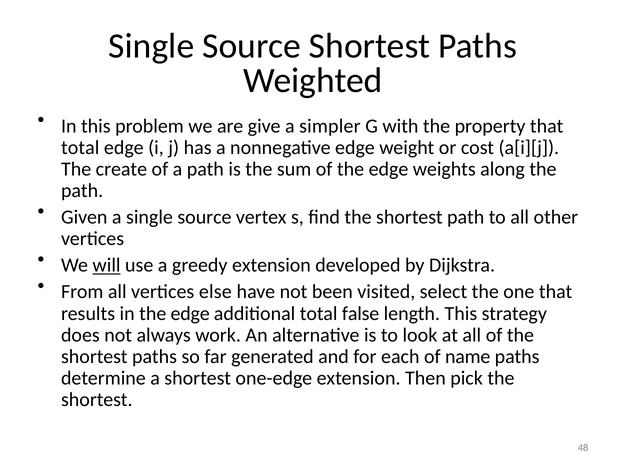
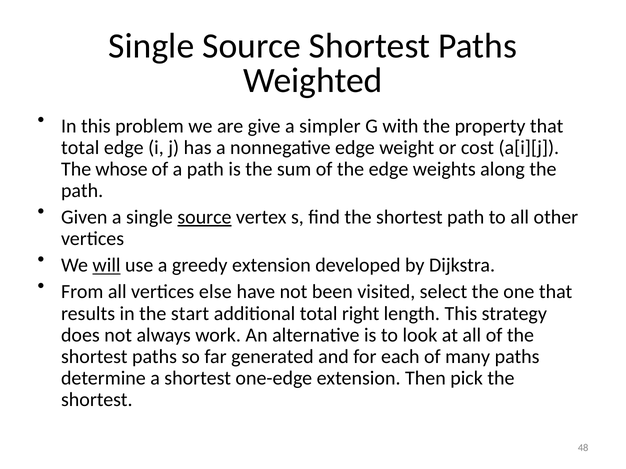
create: create -> whose (121, 169)
source underline: none -> present (204, 217)
in the edge: edge -> start (190, 314)
false: false -> right (361, 314)
name: name -> many (468, 357)
